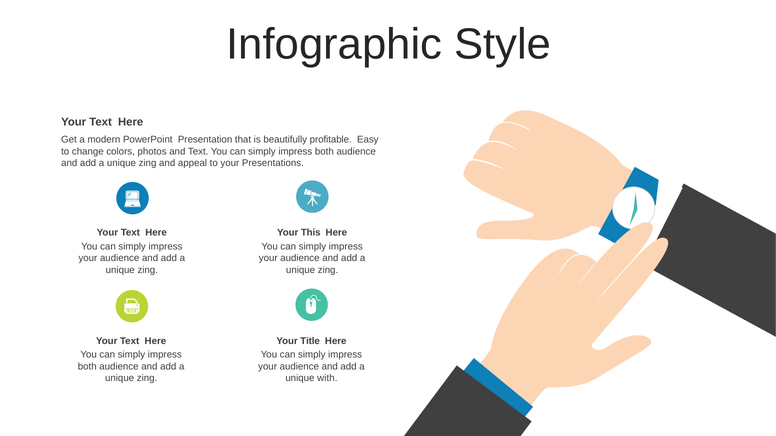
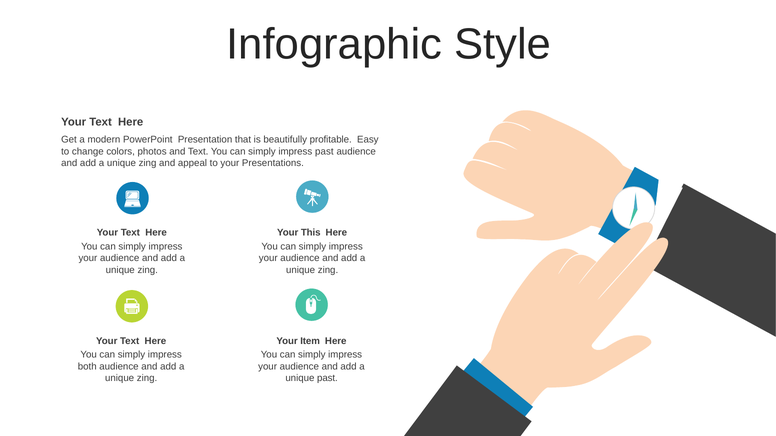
both: both -> past (324, 152)
Title: Title -> Item (310, 341)
unique with: with -> past (327, 378)
